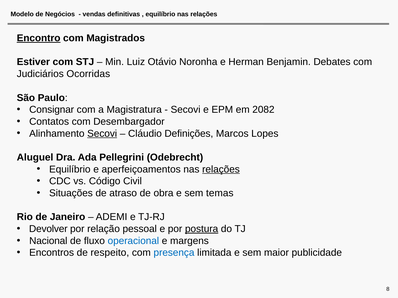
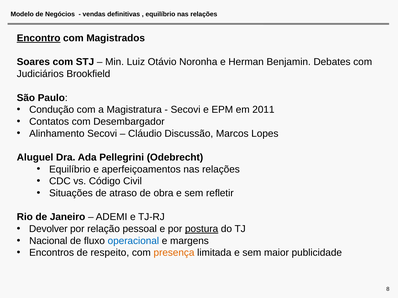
Estiver: Estiver -> Soares (33, 62)
Ocorridas: Ocorridas -> Brookfield (88, 74)
Consignar: Consignar -> Condução (52, 110)
2082: 2082 -> 2011 (263, 110)
Secovi underline: present -> none (102, 134)
Definições: Definições -> Discussão (189, 134)
relações underline: present -> none (221, 170)
temas: temas -> refletir (220, 193)
presença colour: blue -> orange (174, 253)
